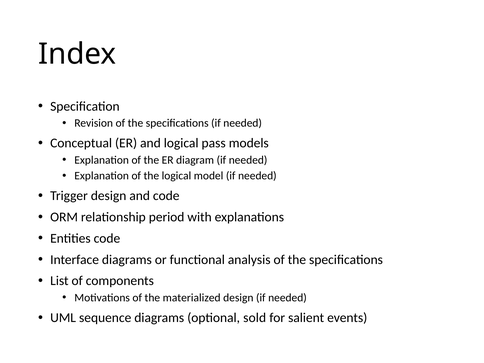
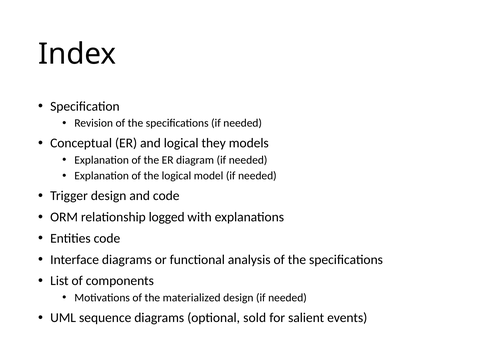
pass: pass -> they (214, 143)
period: period -> logged (167, 217)
